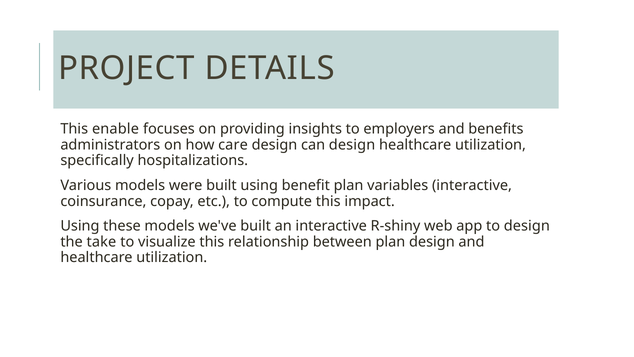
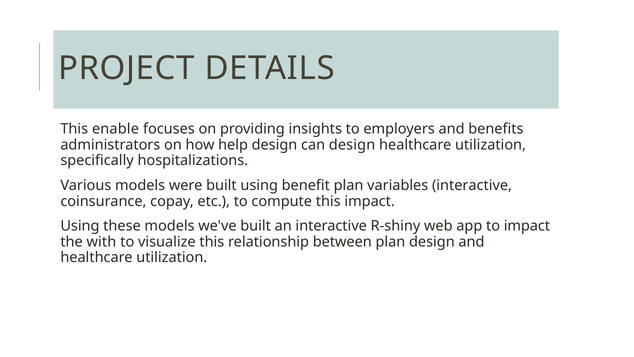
care: care -> help (233, 145)
to design: design -> impact (527, 226)
take: take -> with (101, 242)
